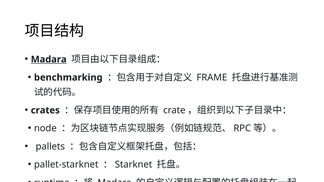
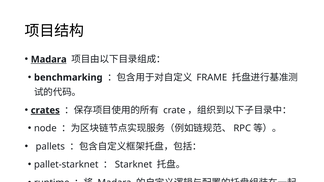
crates underline: none -> present (45, 110)
